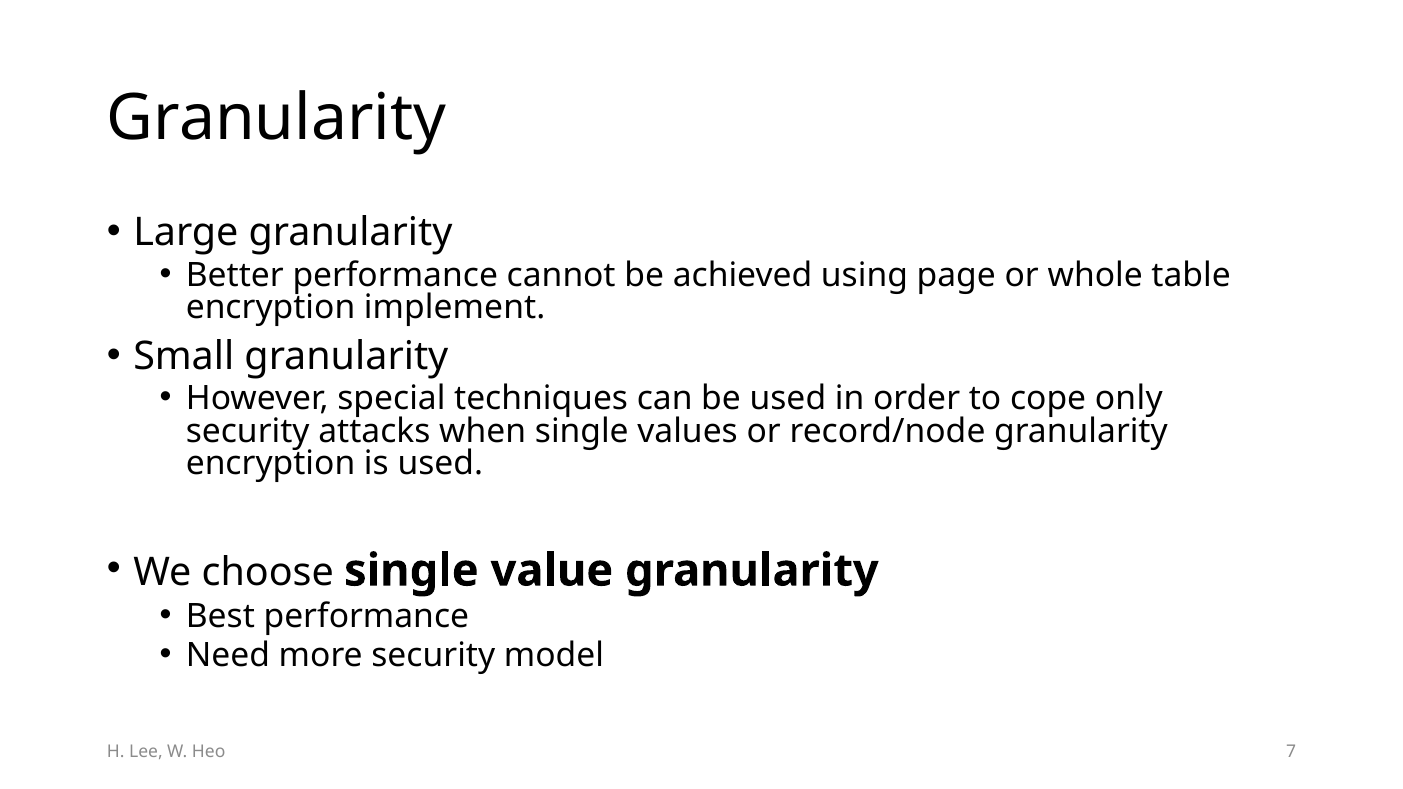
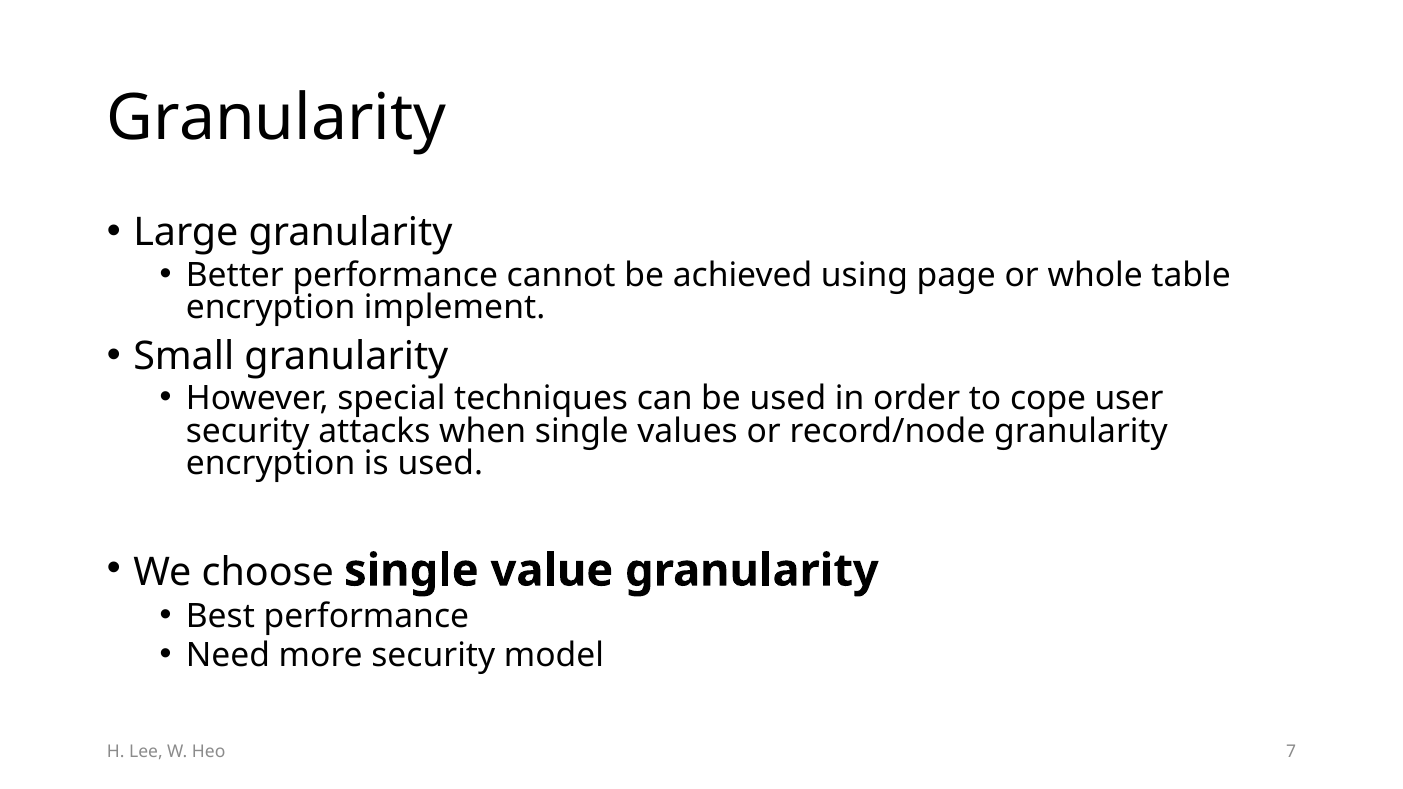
only: only -> user (1129, 399)
